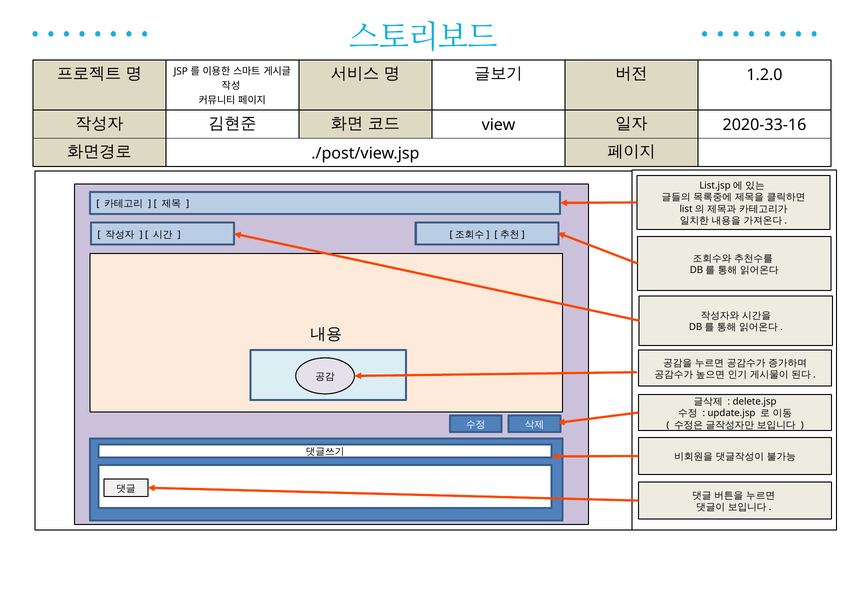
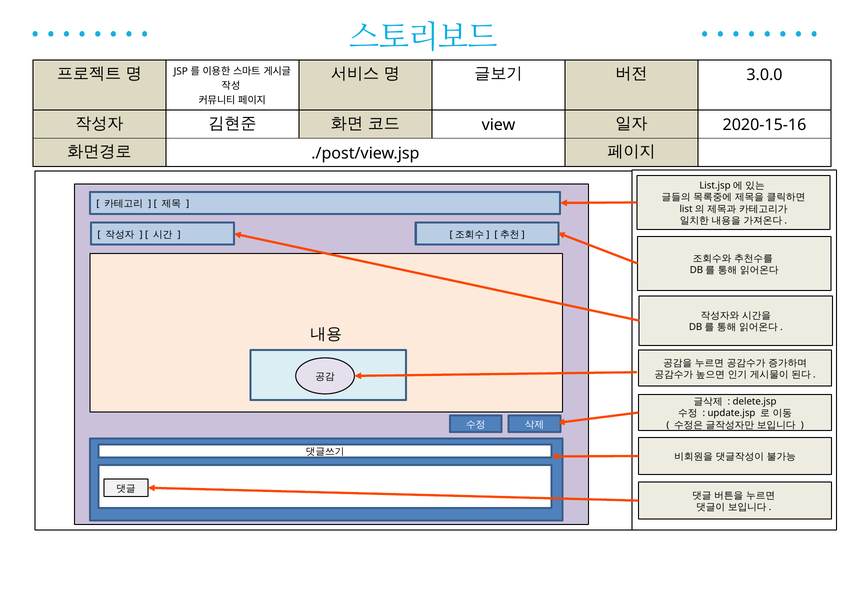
1.2.0: 1.2.0 -> 3.0.0 (765, 75)
2020-33-16: 2020-33-16 -> 2020-15-16 (764, 125)
